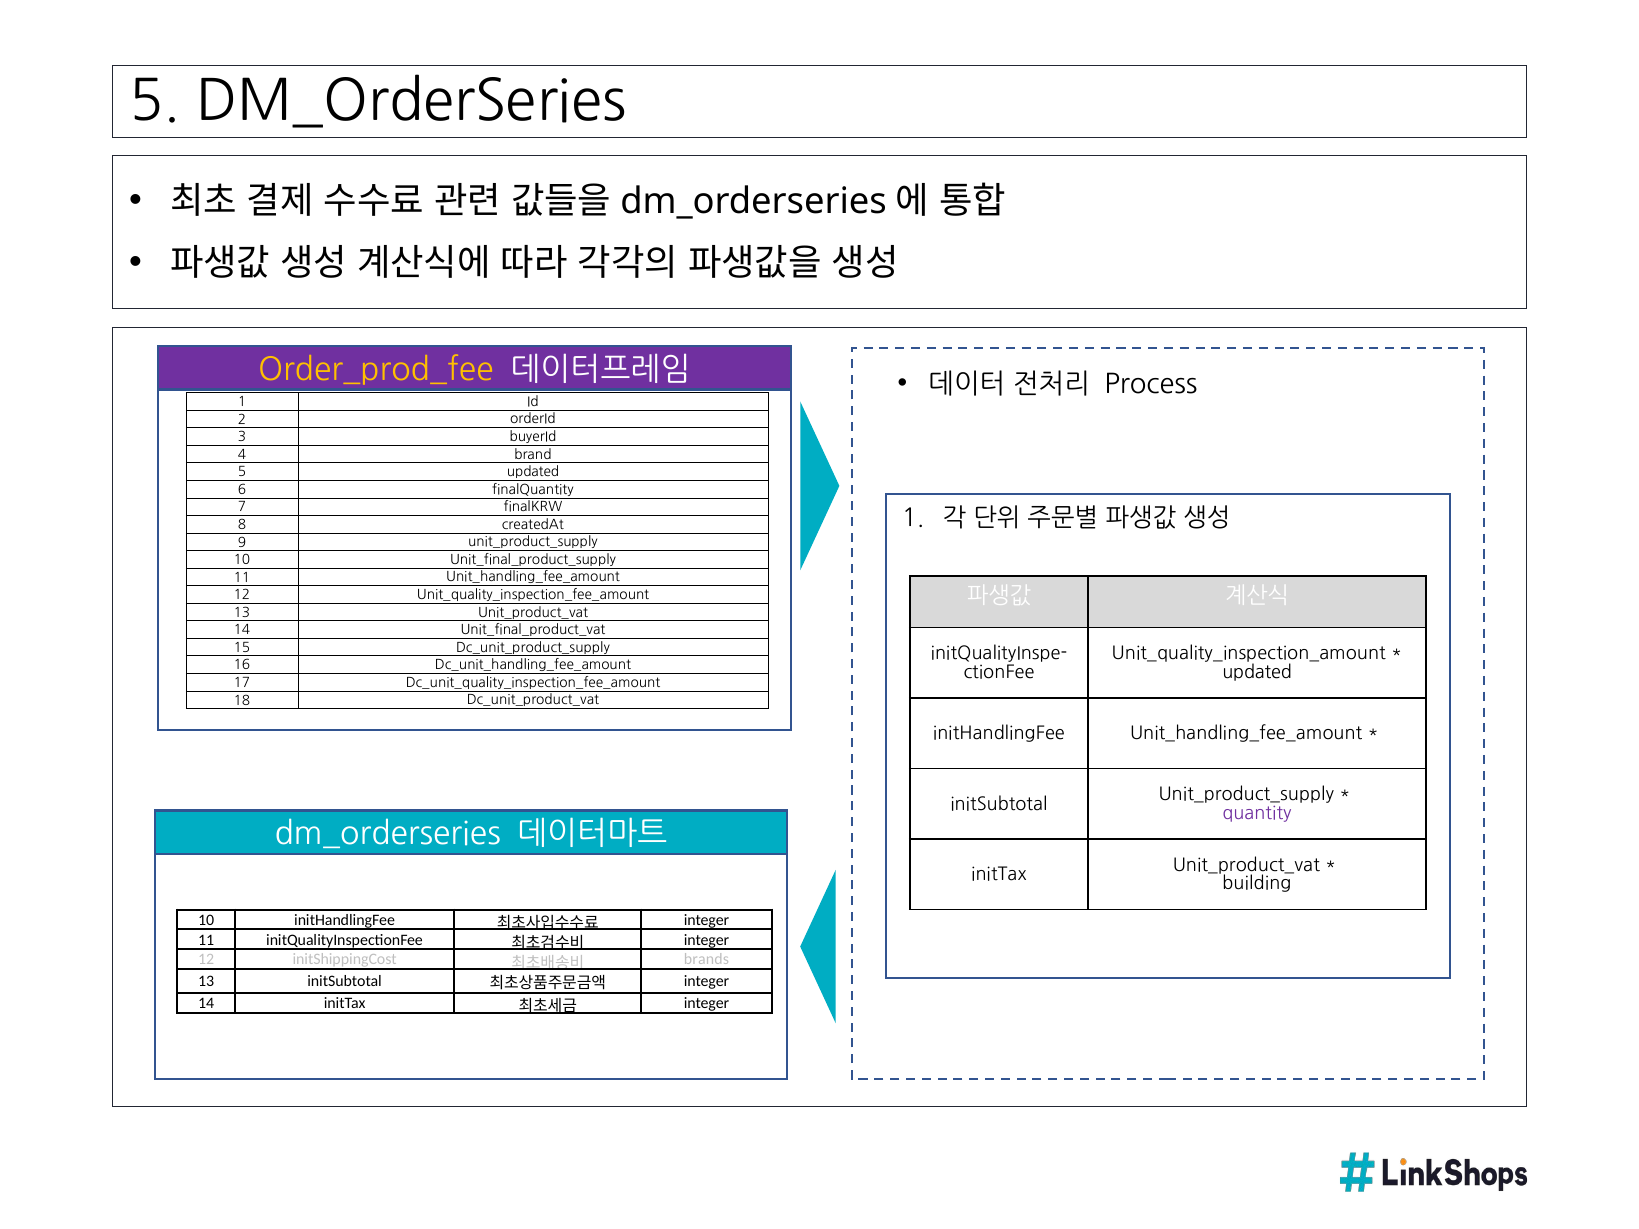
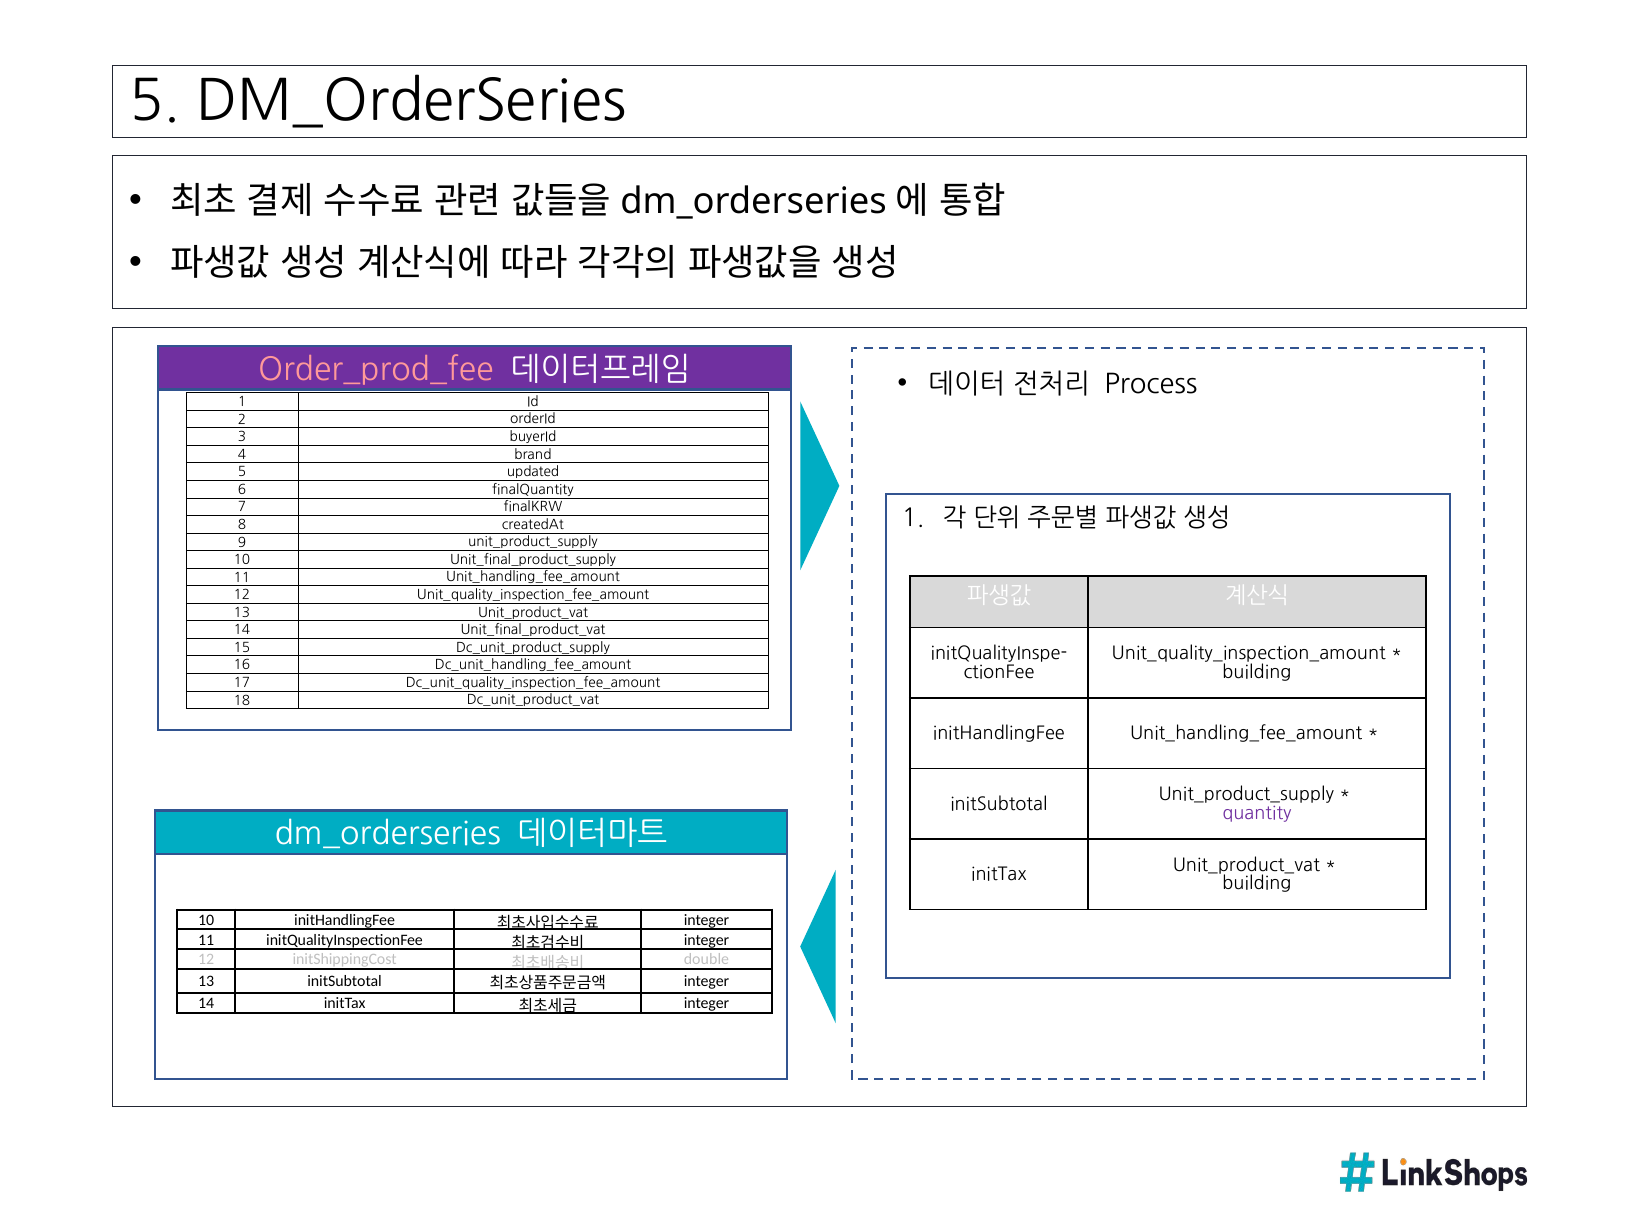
Order_prod_fee colour: yellow -> pink (376, 370)
updated: updated -> building (1257, 672)
brands: brands -> double (706, 960)
